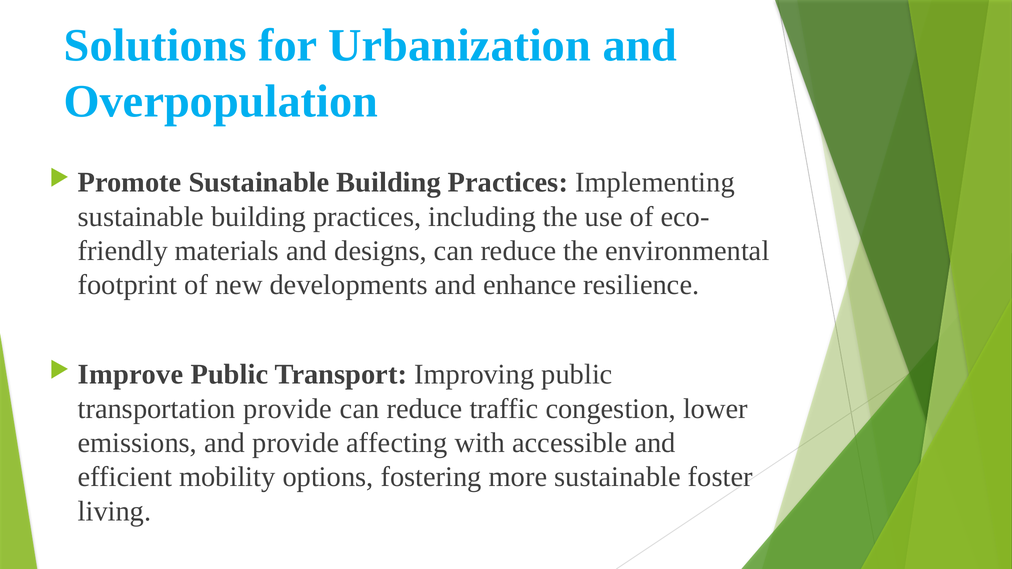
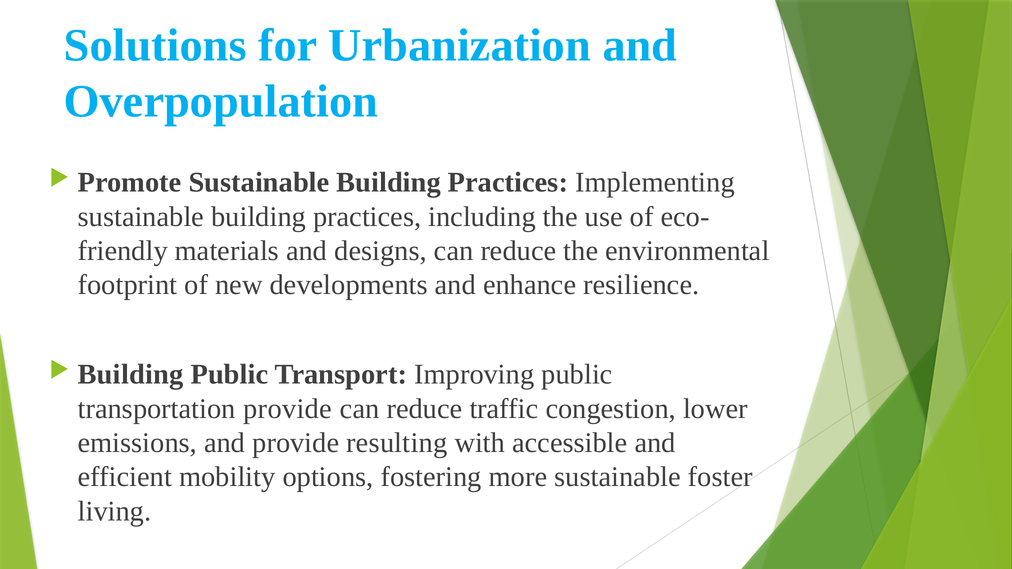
Improve: Improve -> Building (131, 375)
affecting: affecting -> resulting (397, 443)
